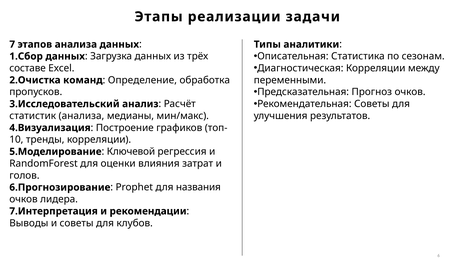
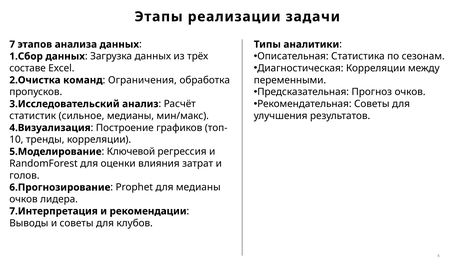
Определение: Определение -> Ограничения (142, 80)
статистик анализа: анализа -> сильное (81, 116)
для названия: названия -> медианы (198, 187)
